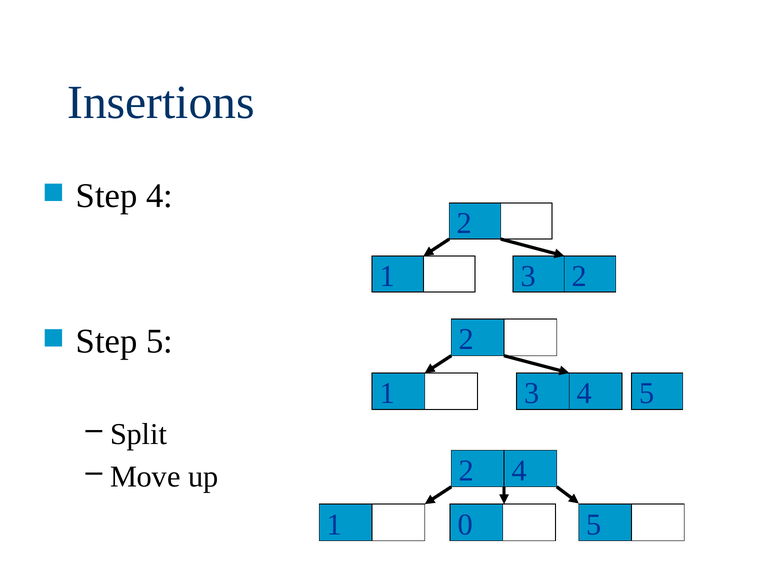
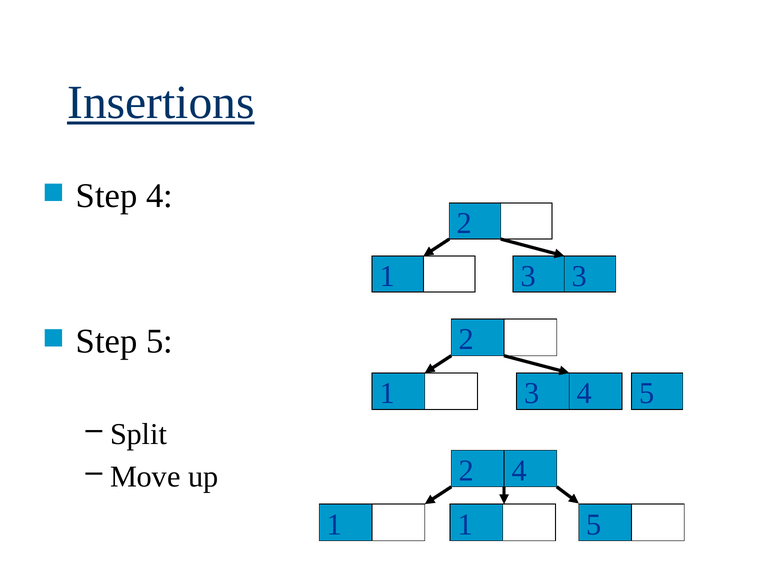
Insertions underline: none -> present (161, 102)
1 2: 2 -> 3 (580, 276)
1 0: 0 -> 1 (465, 525)
